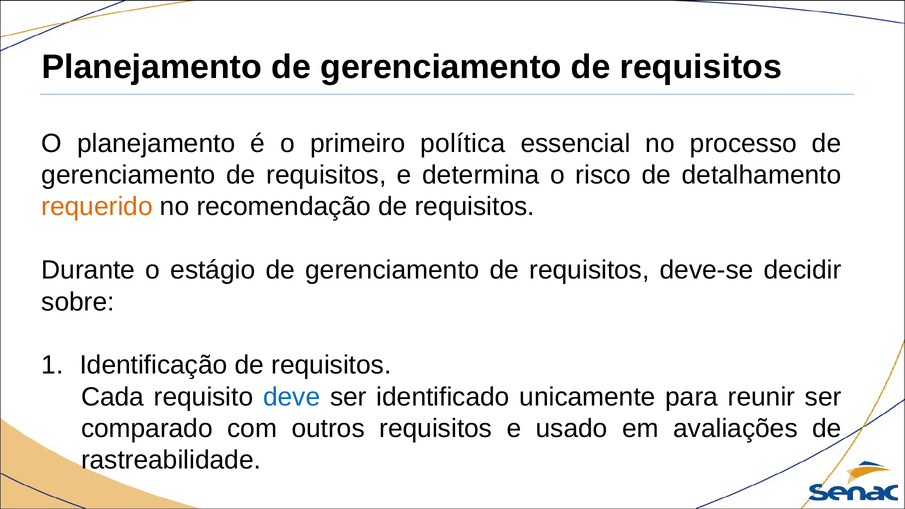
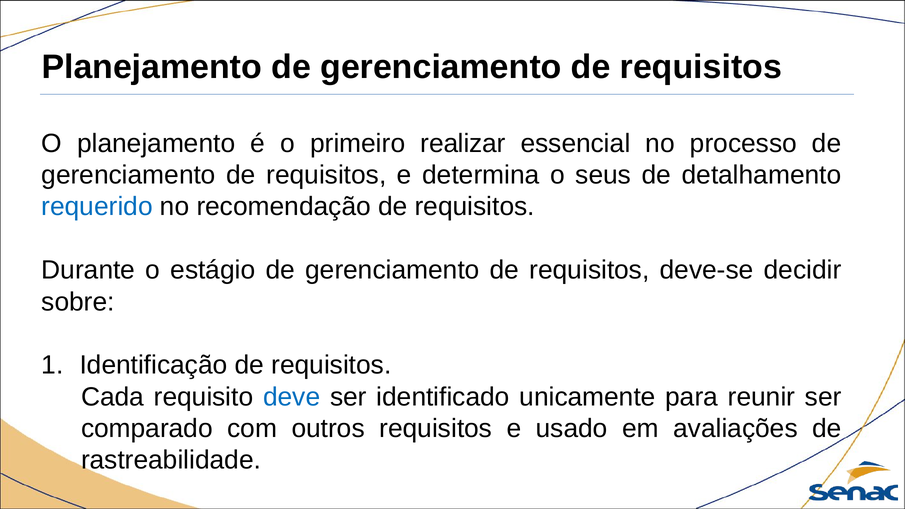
política: política -> realizar (463, 143)
risco: risco -> seus (603, 175)
requerido colour: orange -> blue (97, 207)
